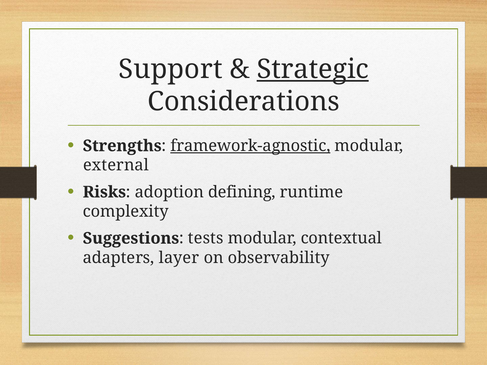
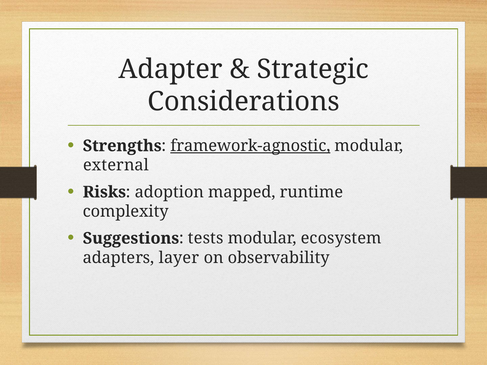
Support: Support -> Adapter (171, 69)
Strategic underline: present -> none (313, 69)
defining: defining -> mapped (242, 192)
contextual: contextual -> ecosystem (341, 238)
